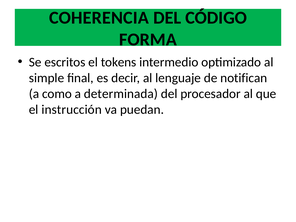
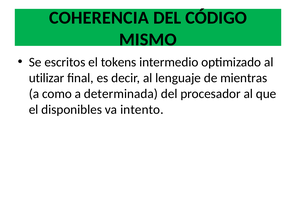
FORMA: FORMA -> MISMO (148, 40)
simple: simple -> utilizar (47, 78)
notifican: notifican -> mientras (244, 78)
instrucción: instrucción -> disponibles (72, 109)
puedan: puedan -> intento (142, 109)
